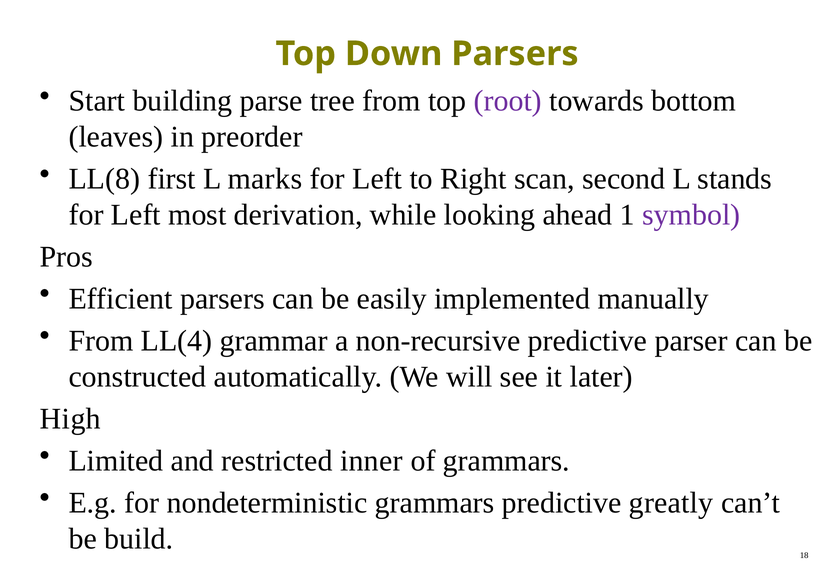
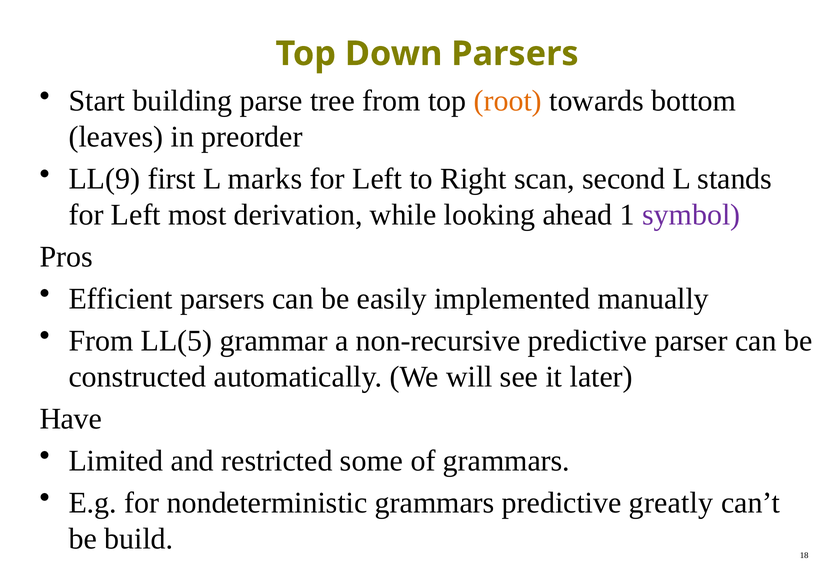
root colour: purple -> orange (508, 101)
LL(8: LL(8 -> LL(9 (104, 179)
LL(4: LL(4 -> LL(5 (177, 341)
High: High -> Have (71, 419)
inner: inner -> some (372, 461)
